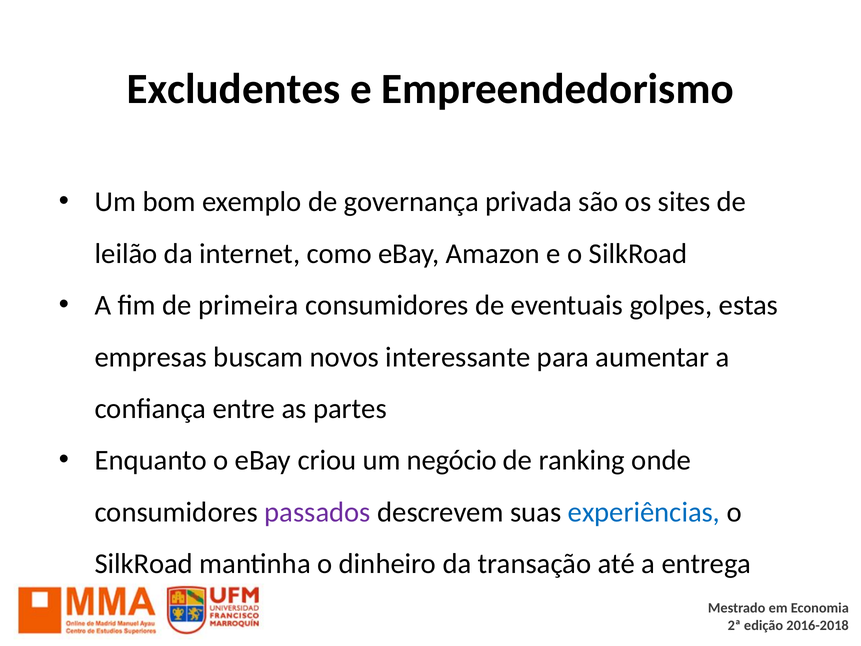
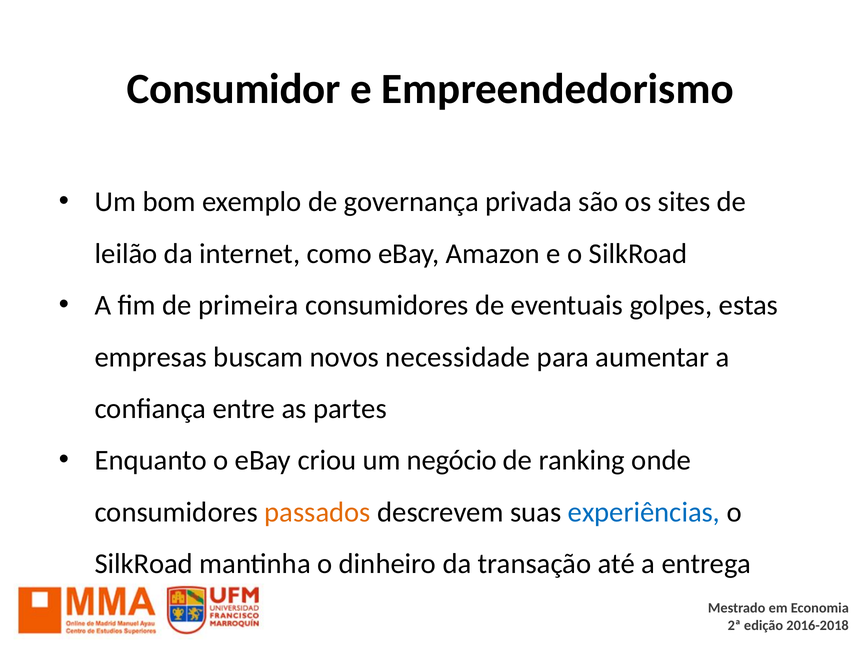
Excludentes: Excludentes -> Consumidor (234, 89)
interessante: interessante -> necessidade (458, 357)
passados colour: purple -> orange (318, 512)
